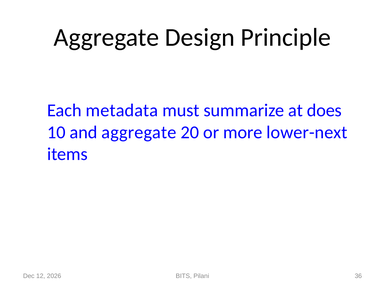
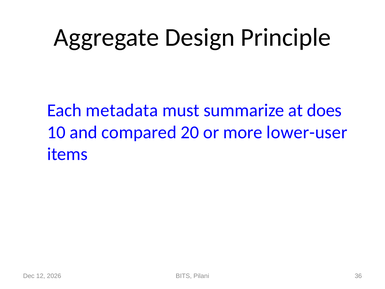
and aggregate: aggregate -> compared (139, 132)
lower-next: lower-next -> lower-user (307, 132)
